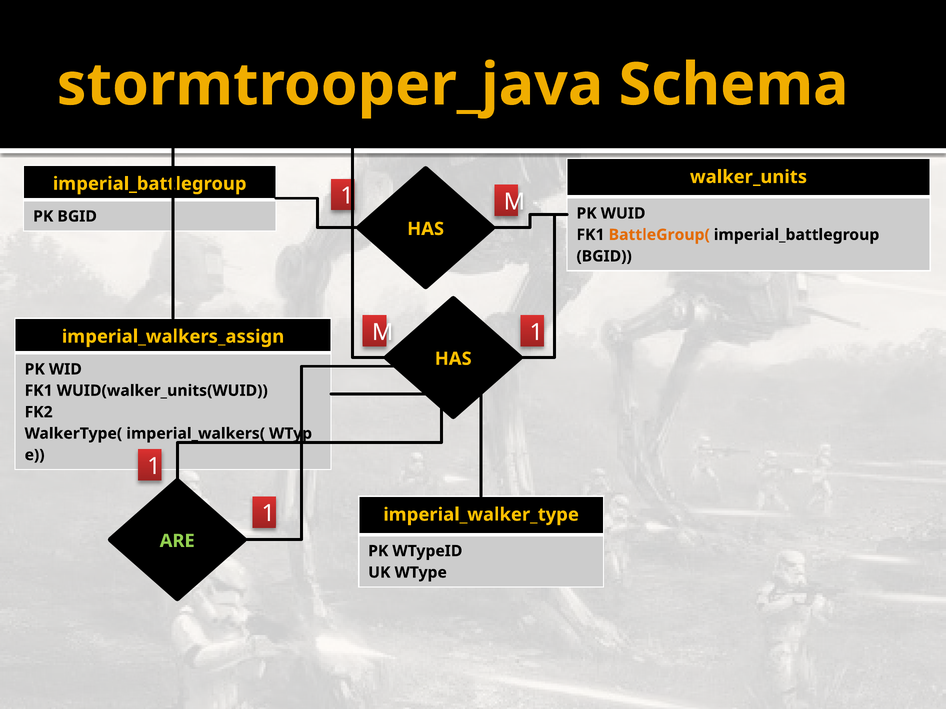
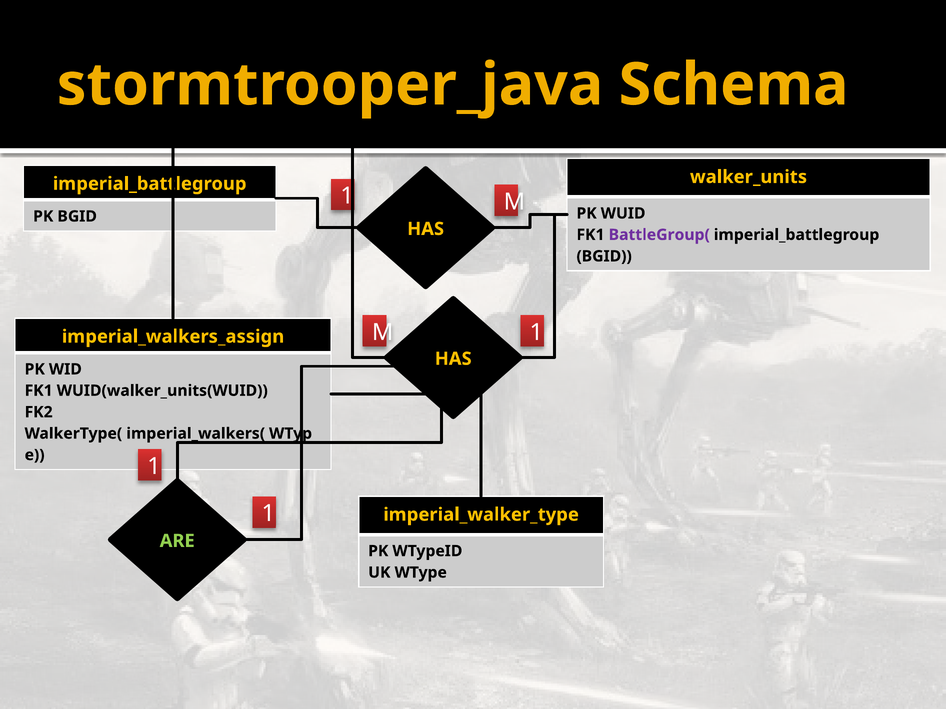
BattleGroup( colour: orange -> purple (659, 235)
